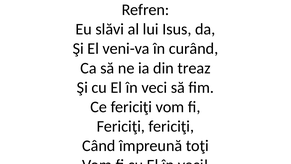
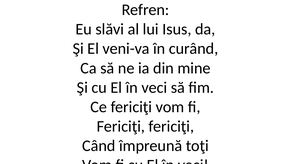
treaz: treaz -> mine (194, 68)
